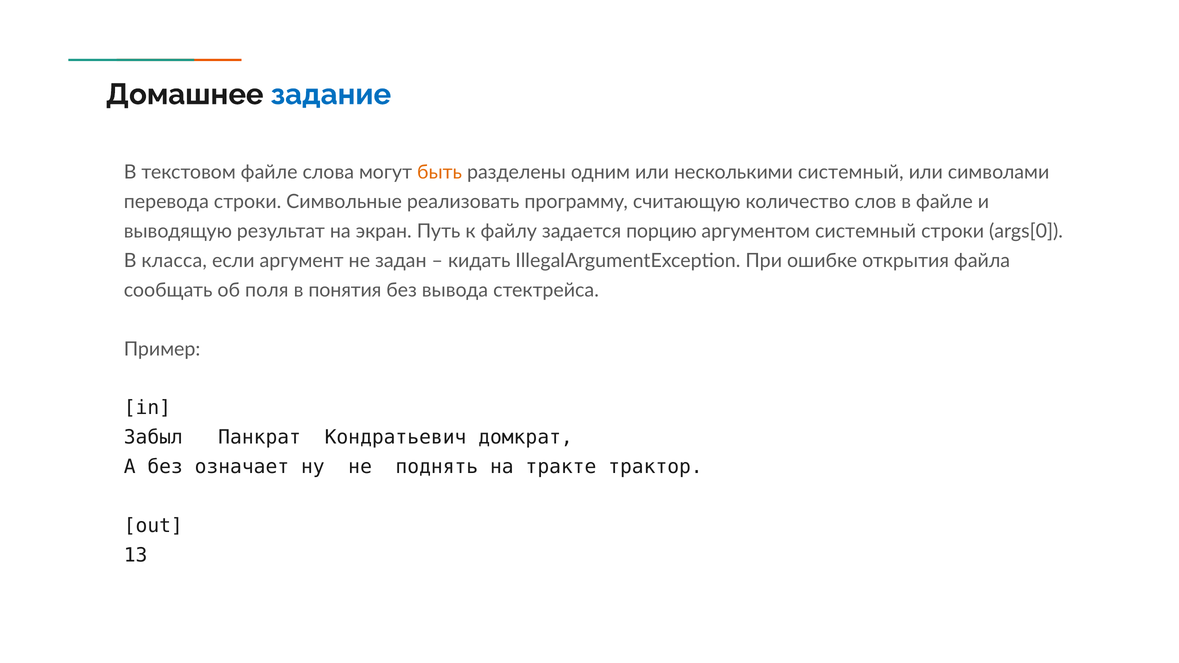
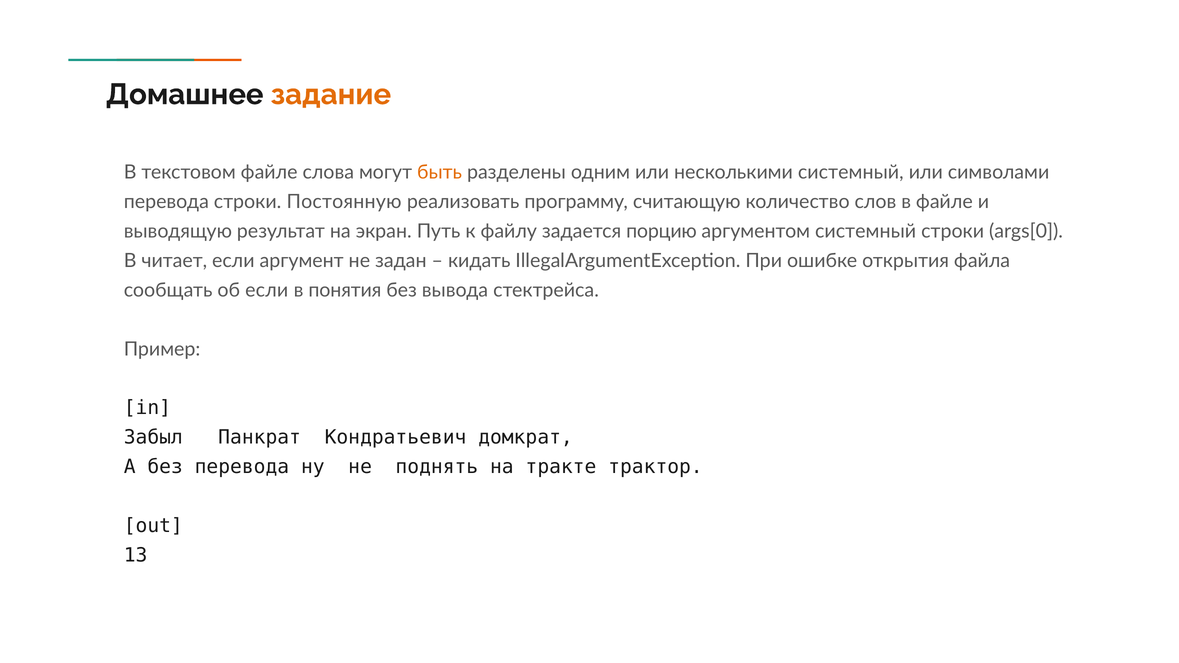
задание colour: blue -> orange (331, 94)
Символьные: Символьные -> Постоянную (344, 202)
класса: класса -> читает (174, 261)
об поля: поля -> если (267, 290)
без означает: означает -> перевода (242, 467)
